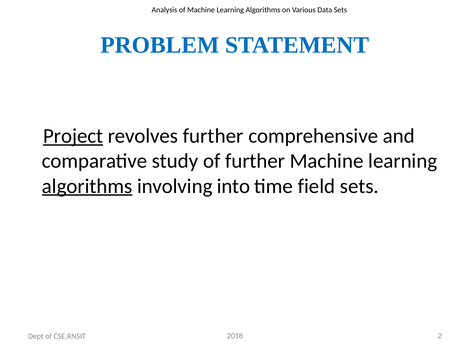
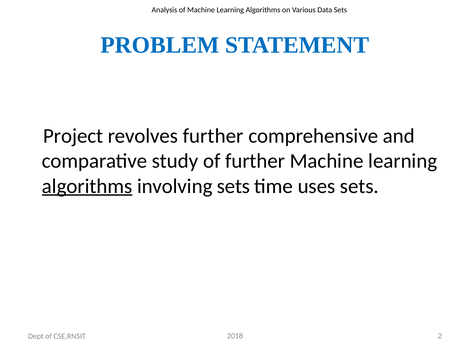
Project underline: present -> none (73, 136)
involving into: into -> sets (234, 186)
field: field -> uses (316, 186)
